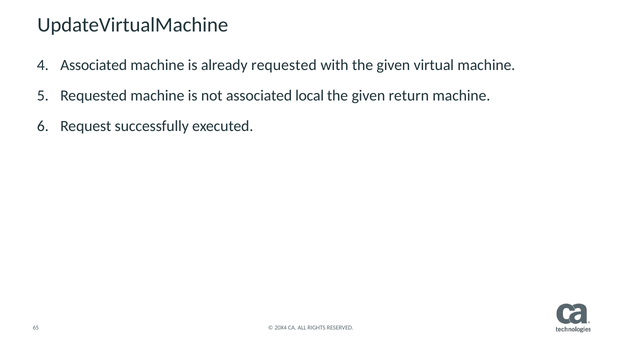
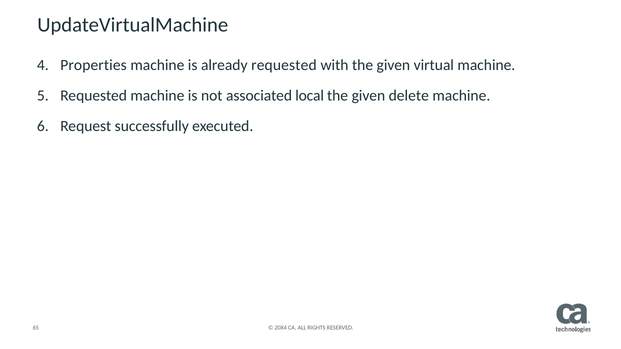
Associated: Associated -> Properties (94, 65)
return: return -> delete (409, 96)
